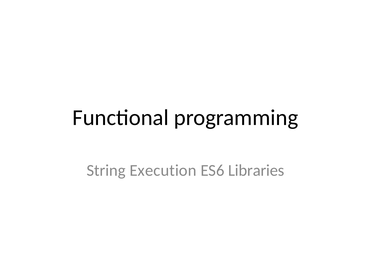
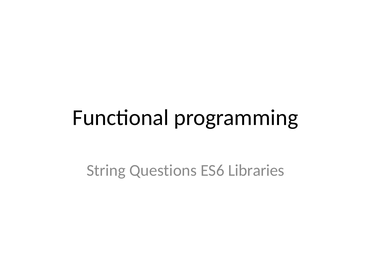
Execution: Execution -> Questions (163, 171)
